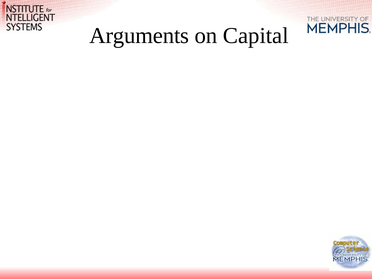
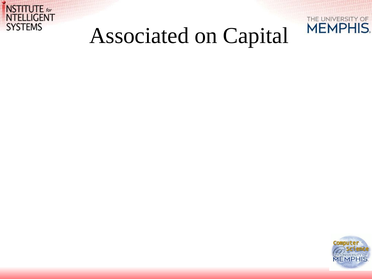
Arguments: Arguments -> Associated (139, 36)
